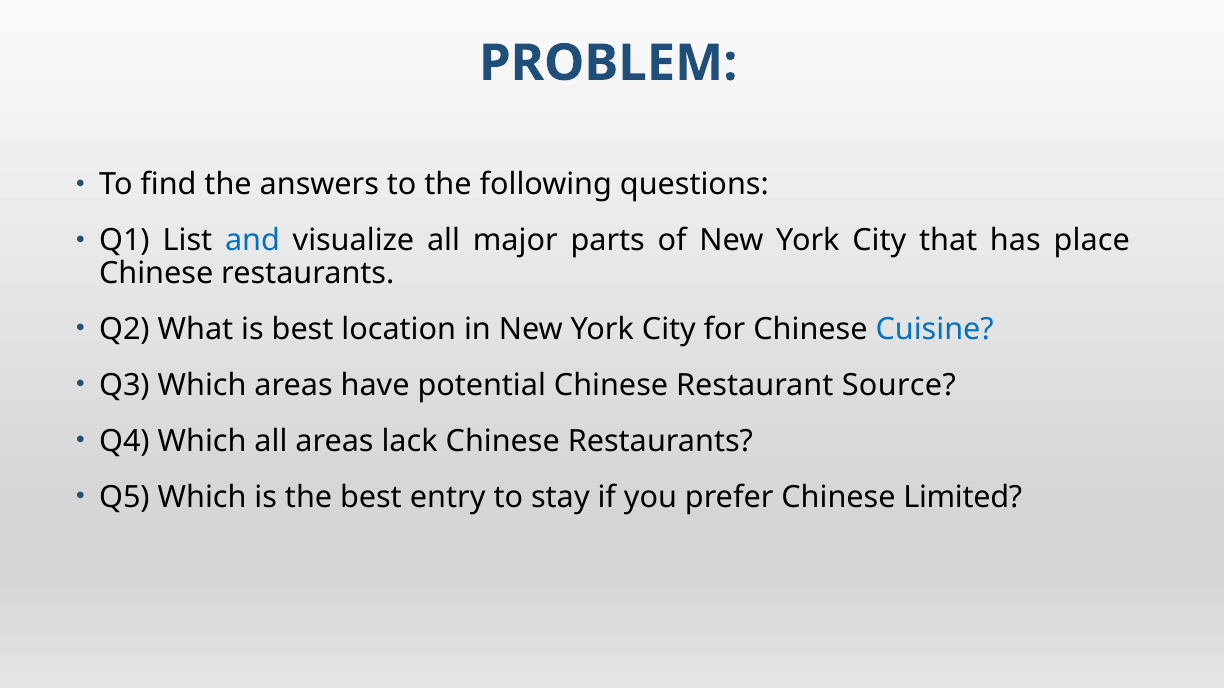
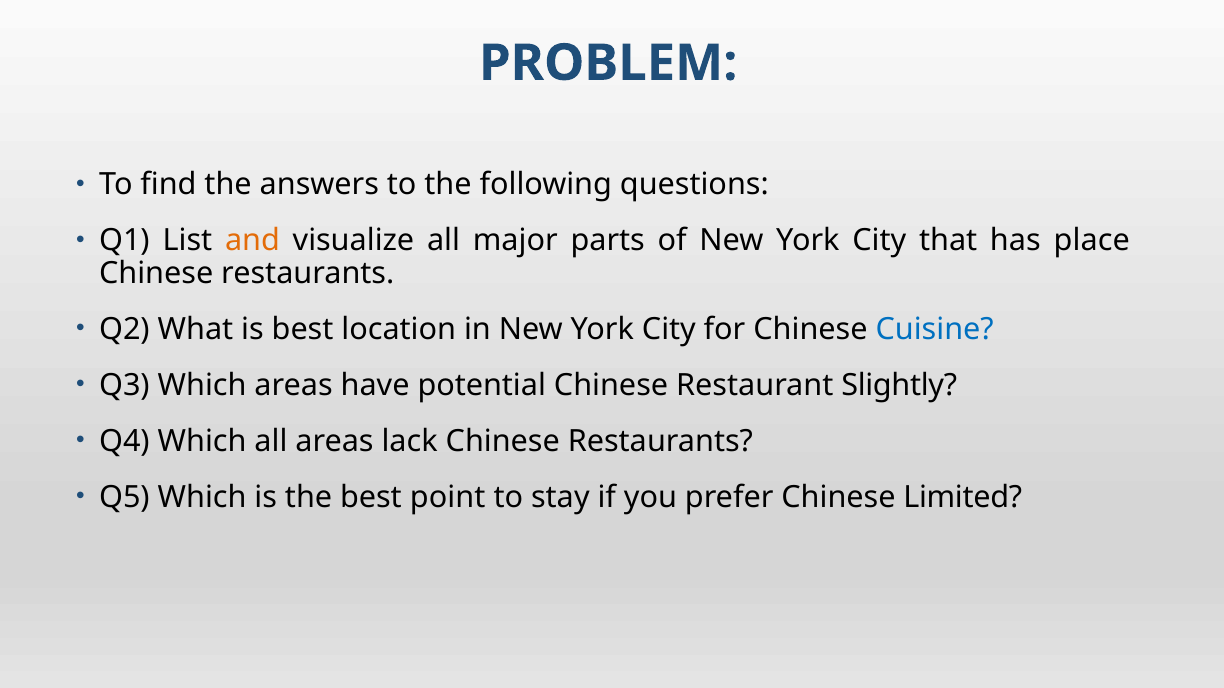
and colour: blue -> orange (252, 240)
Source: Source -> Slightly (899, 386)
entry: entry -> point (448, 498)
